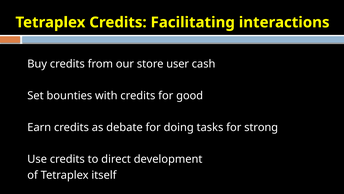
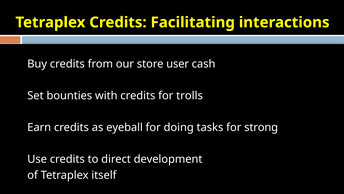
good: good -> trolls (190, 95)
debate: debate -> eyeball (125, 127)
